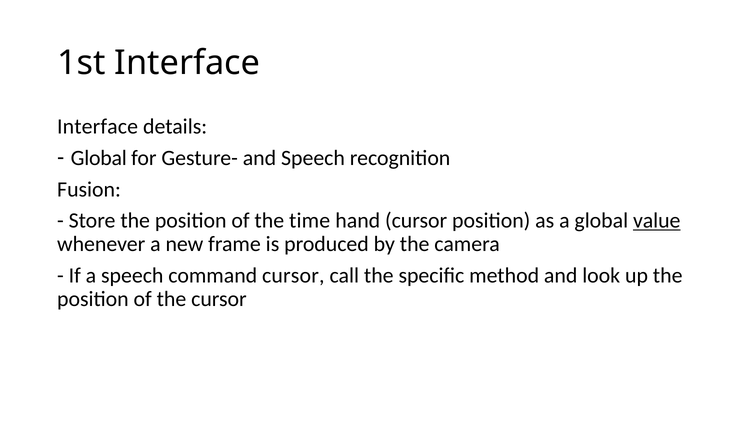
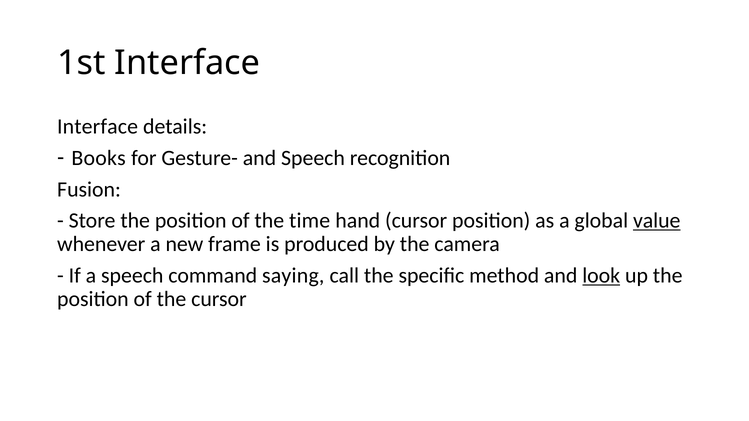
Global: Global -> Books (99, 158)
command cursor: cursor -> saying (293, 276)
look underline: none -> present (601, 276)
